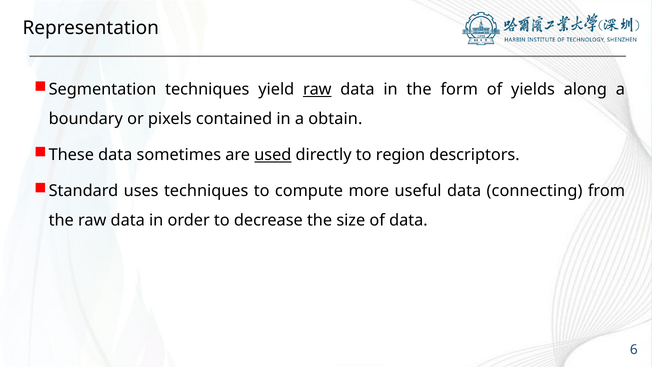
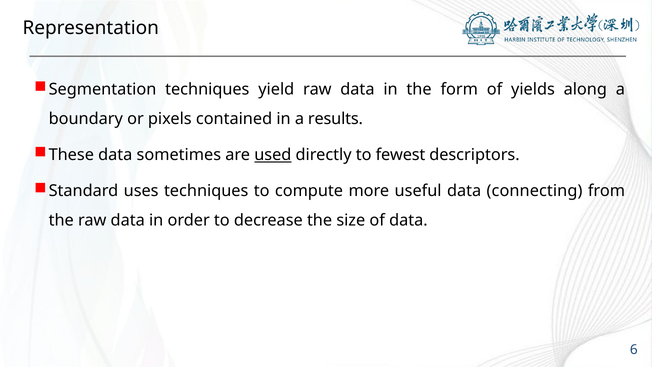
raw underline: present -> none (317, 89)
obtain: obtain -> results (335, 119)
region: region -> fewest (400, 155)
